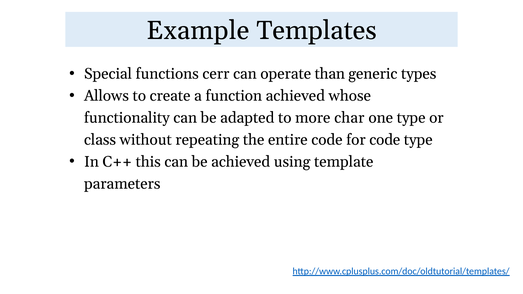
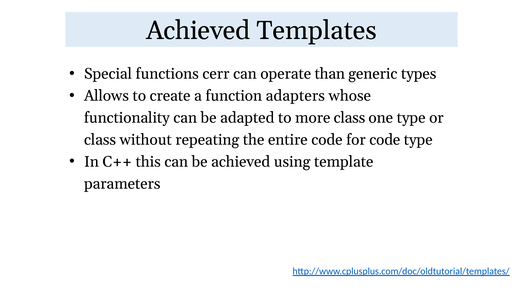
Example: Example -> Achieved (198, 31)
function achieved: achieved -> adapters (295, 96)
more char: char -> class (350, 118)
